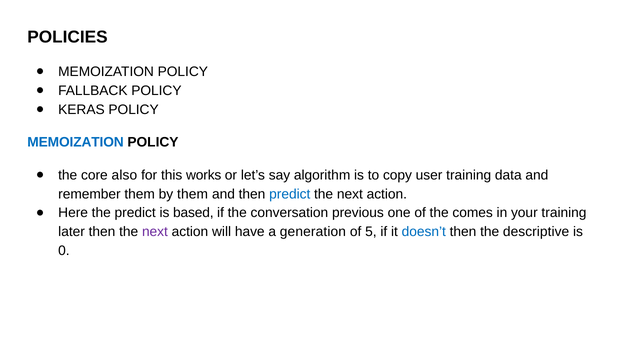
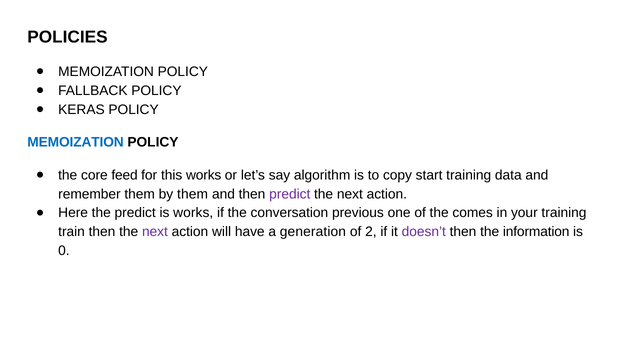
also: also -> feed (125, 175)
user: user -> start (429, 175)
predict colour: blue -> purple (290, 194)
is based: based -> works (193, 213)
later: later -> train (72, 232)
5: 5 -> 2 (371, 232)
doesn’t colour: blue -> purple (424, 232)
descriptive: descriptive -> information (536, 232)
